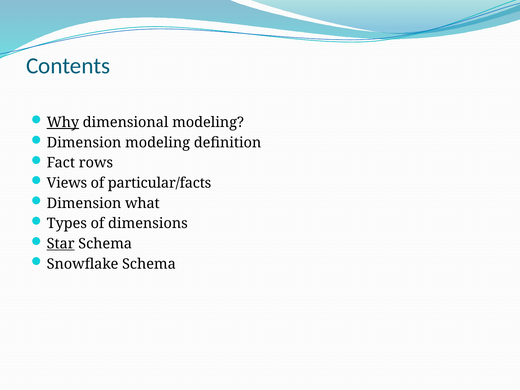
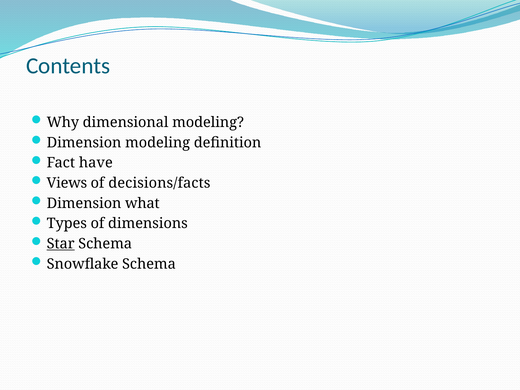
Why underline: present -> none (63, 122)
rows: rows -> have (96, 163)
particular/facts: particular/facts -> decisions/facts (159, 183)
